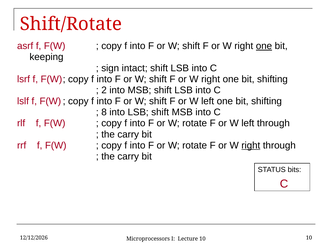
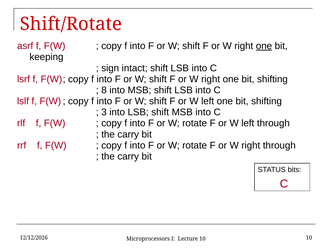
2: 2 -> 8 (104, 90)
8: 8 -> 3 (104, 112)
right underline: present -> none (251, 145)
